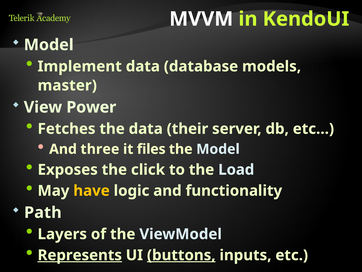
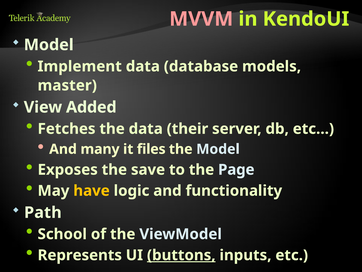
MVVM colour: white -> pink (201, 19)
Power: Power -> Added (91, 107)
three: three -> many (100, 149)
click: click -> save (148, 169)
Load: Load -> Page (236, 169)
Layers: Layers -> School (62, 234)
Represents underline: present -> none (80, 255)
